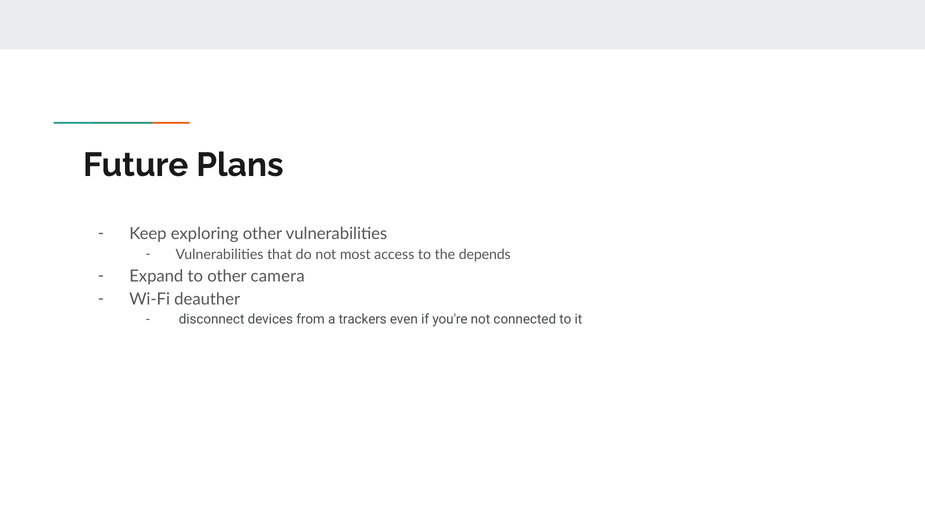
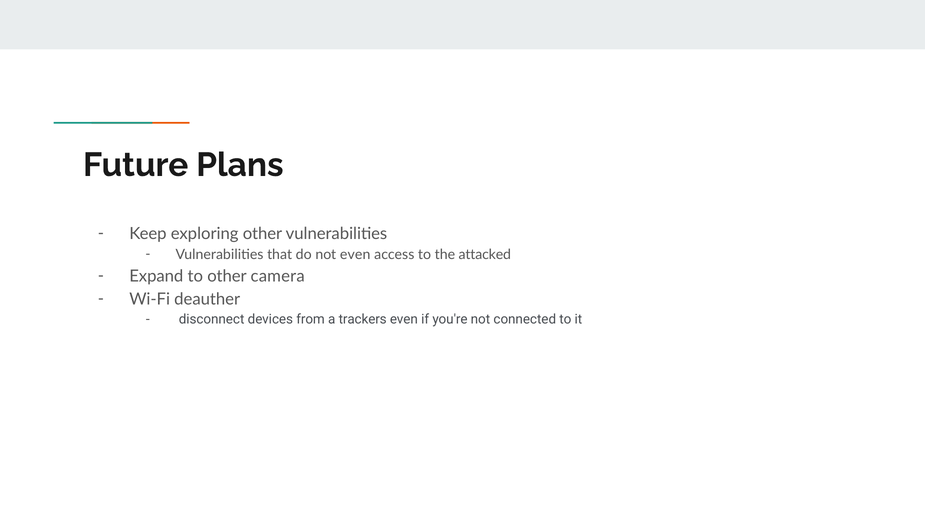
not most: most -> even (355, 255)
depends: depends -> attacked (485, 255)
